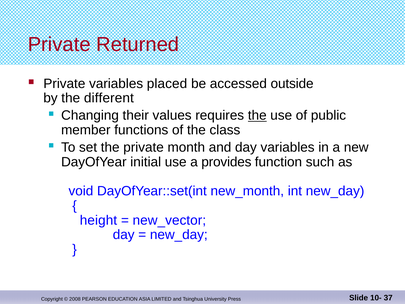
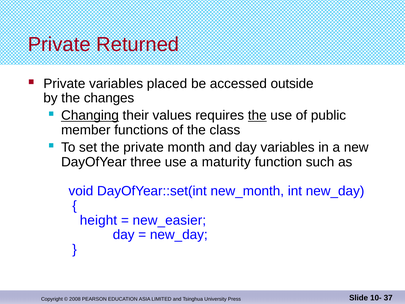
different: different -> changes (109, 98)
Changing underline: none -> present (90, 115)
initial: initial -> three (146, 162)
provides: provides -> maturity (226, 162)
new_vector: new_vector -> new_easier (169, 220)
